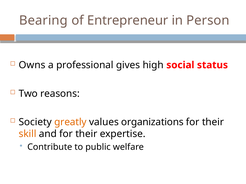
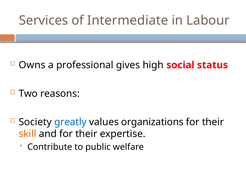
Bearing: Bearing -> Services (44, 20)
Entrepreneur: Entrepreneur -> Intermediate (128, 20)
Person: Person -> Labour (208, 20)
greatly colour: orange -> blue (70, 122)
